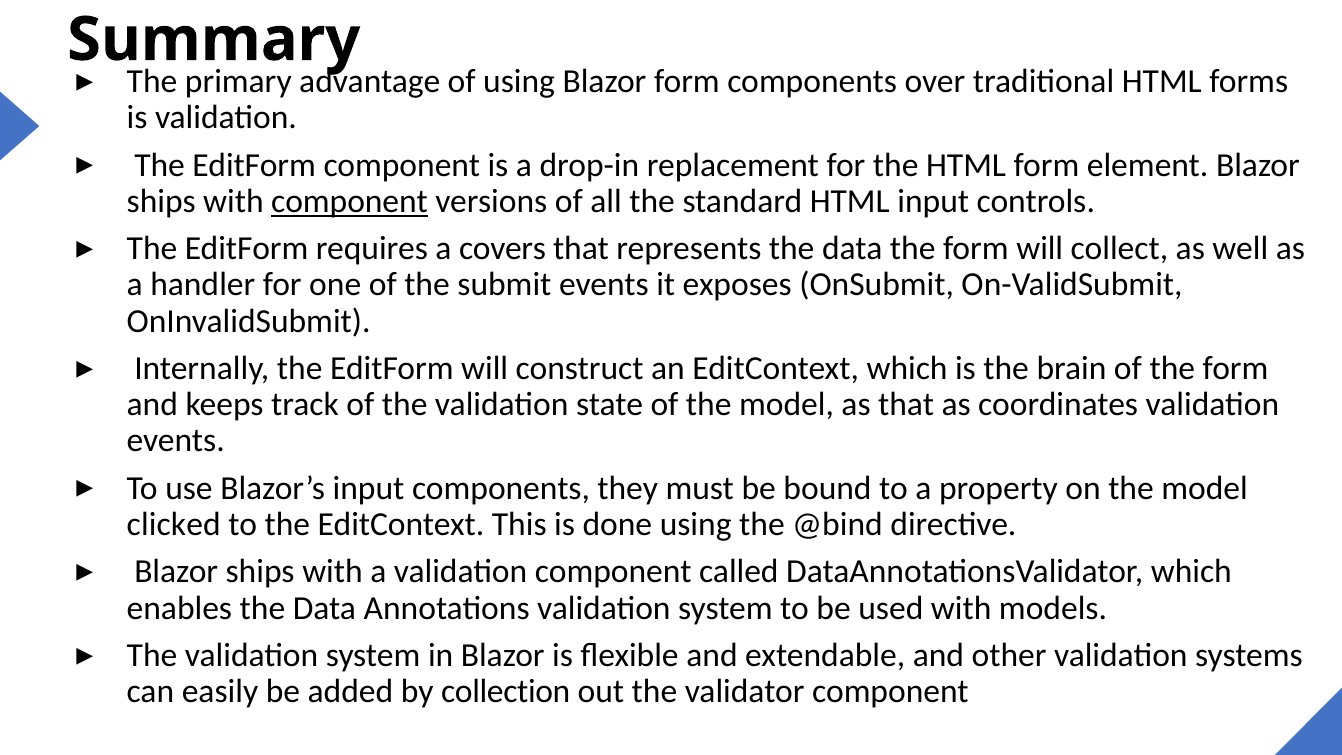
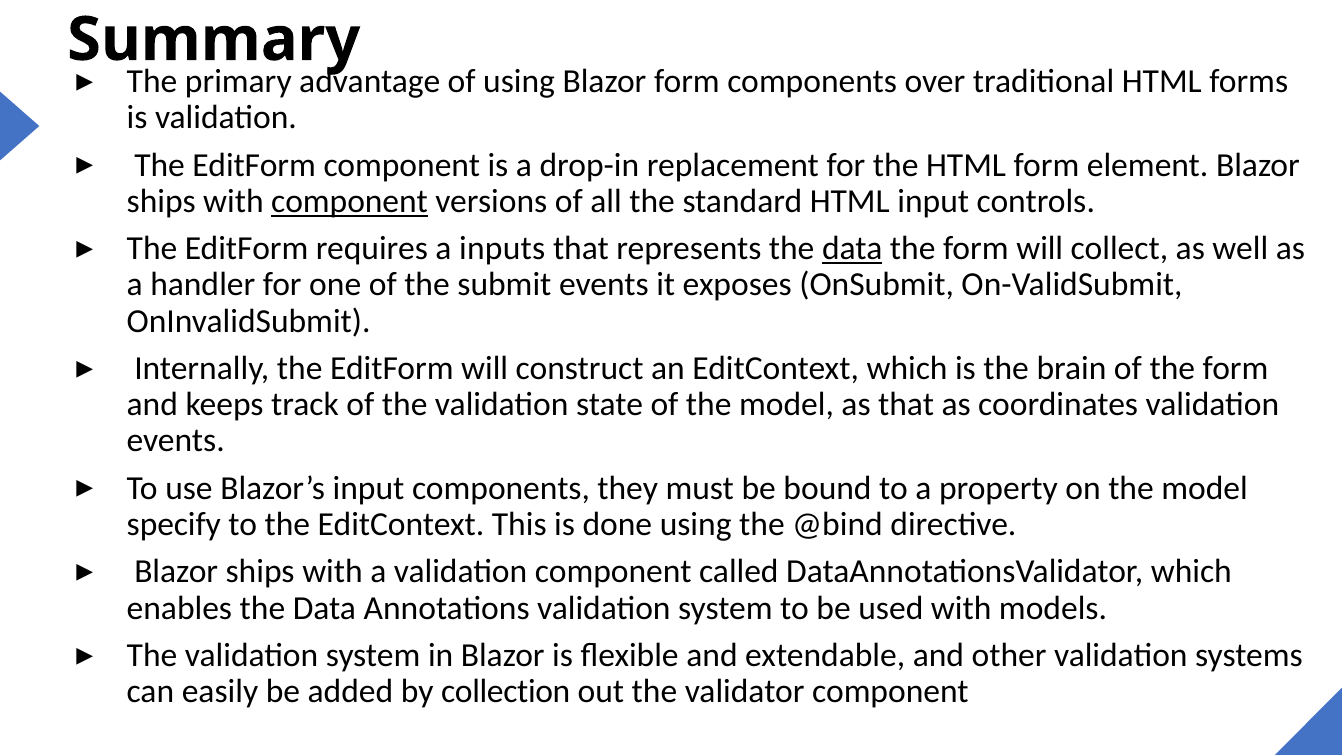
covers: covers -> inputs (502, 249)
data underline: none -> present (852, 249)
clicked: clicked -> specify (174, 524)
